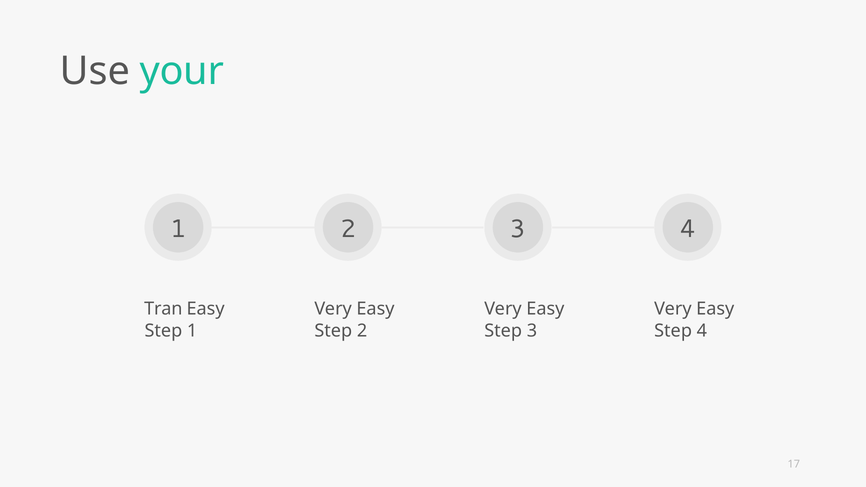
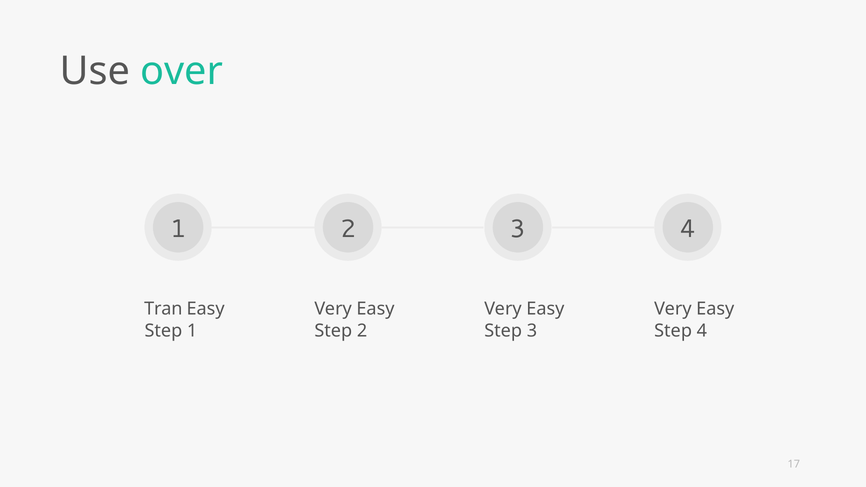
your: your -> over (182, 71)
